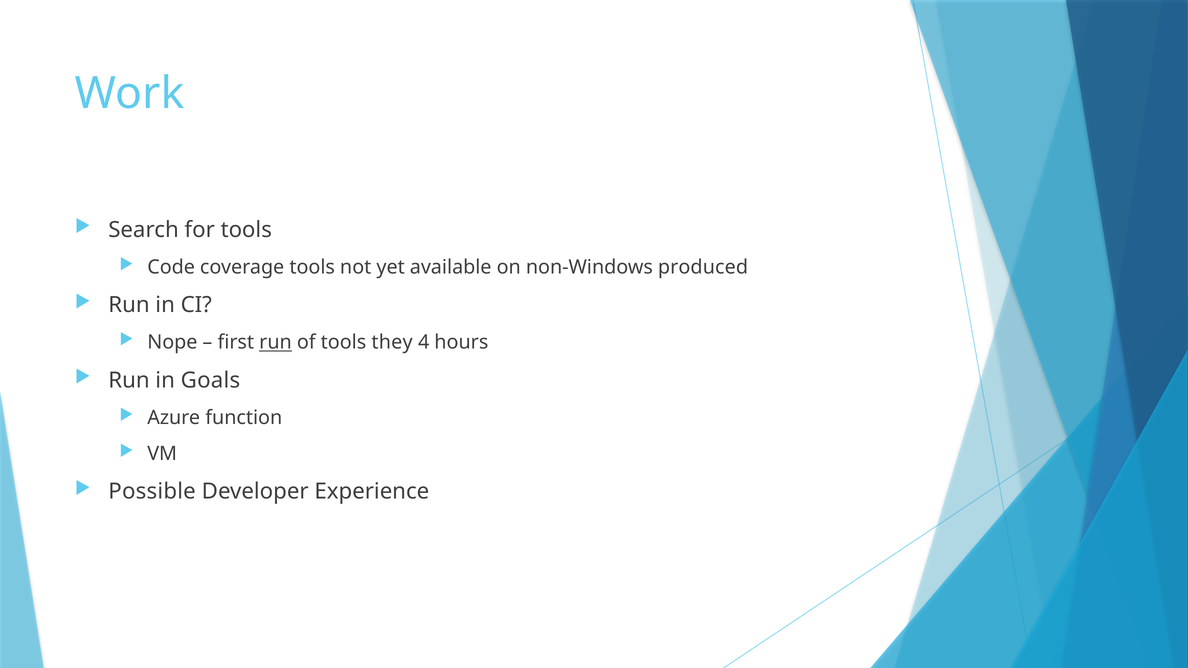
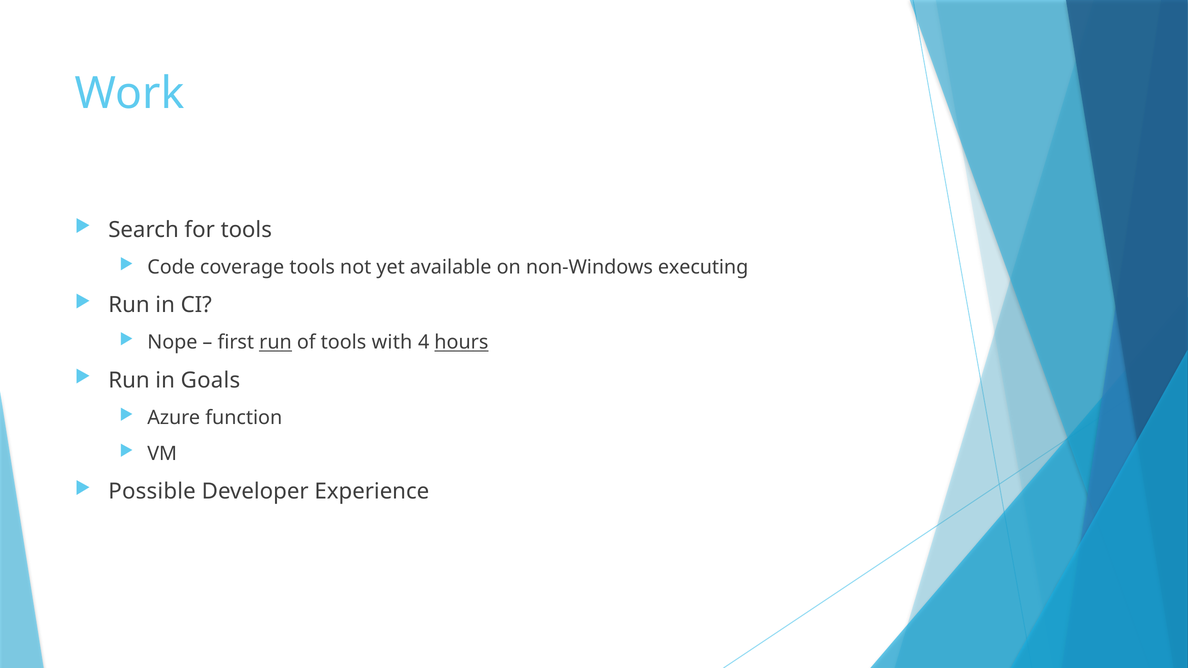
produced: produced -> executing (703, 267)
they: they -> with (392, 343)
hours underline: none -> present (461, 343)
